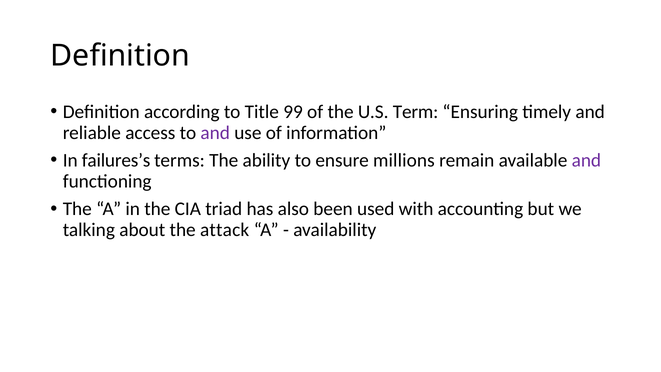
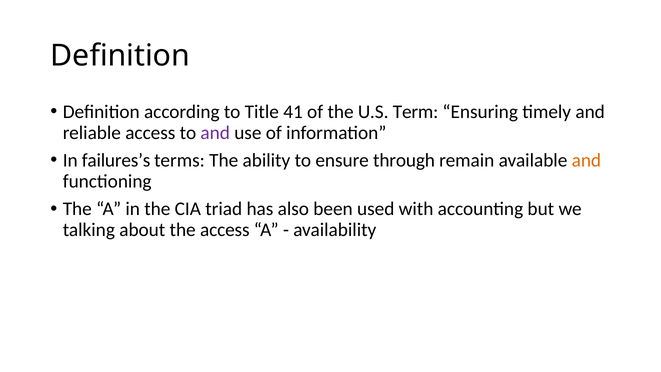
99: 99 -> 41 (293, 112)
millions: millions -> through (404, 160)
and colour: purple -> orange (586, 160)
the attack: attack -> access (225, 230)
